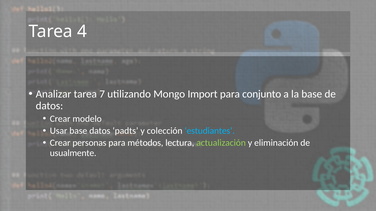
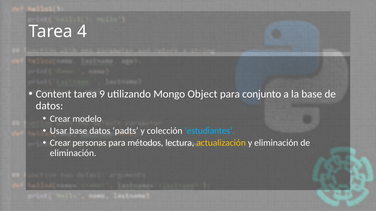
Analizar: Analizar -> Content (54, 94)
7: 7 -> 9 (102, 94)
Import: Import -> Object (202, 94)
actualización colour: light green -> yellow (221, 143)
usualmente: usualmente -> eliminación (73, 153)
